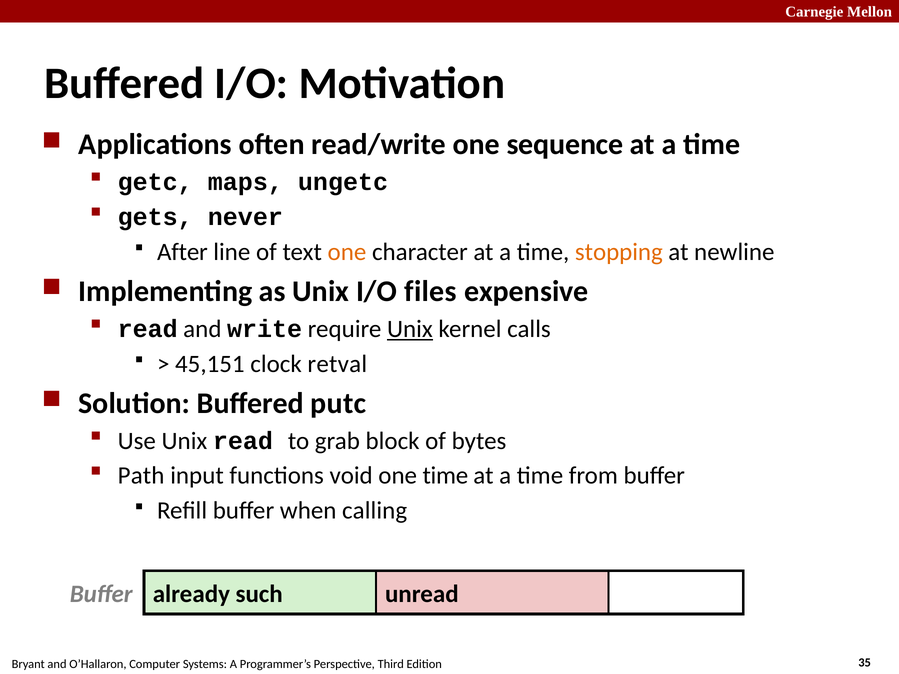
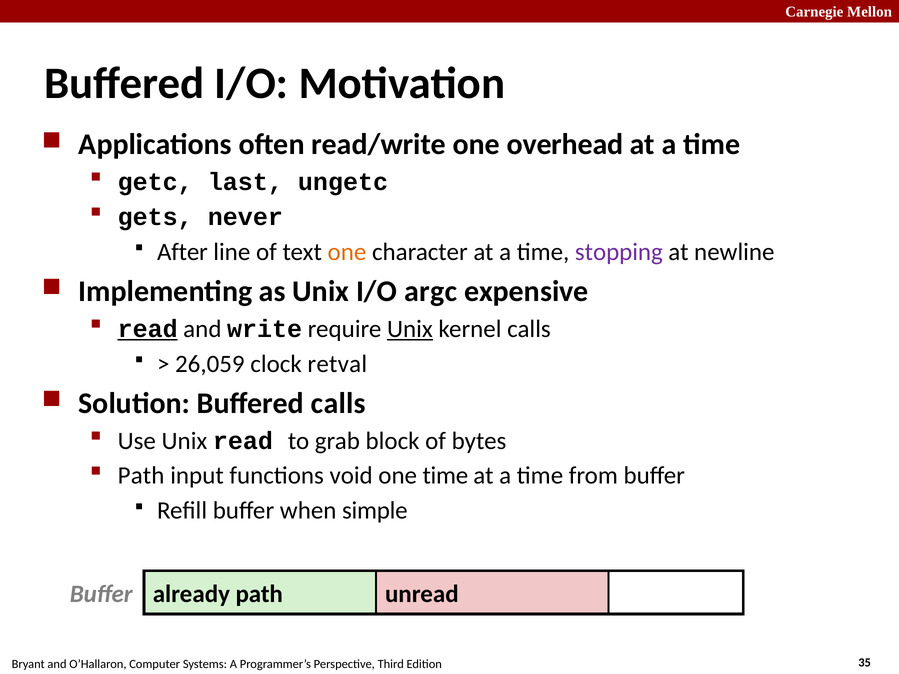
sequence: sequence -> overhead (565, 145)
maps: maps -> last (245, 182)
stopping colour: orange -> purple (619, 252)
files: files -> argc (431, 291)
read underline: none -> present (148, 329)
45,151: 45,151 -> 26,059 (210, 364)
Buffered putc: putc -> calls (338, 403)
calling: calling -> simple (375, 511)
already such: such -> path (259, 594)
